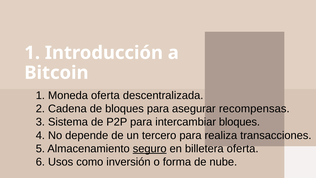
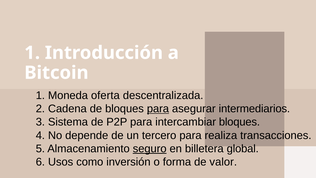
para underline: none -> present (158, 109)
recompensas: recompensas -> intermediarios (254, 109)
billetera oferta: oferta -> global (243, 148)
nube: nube -> valor (223, 162)
